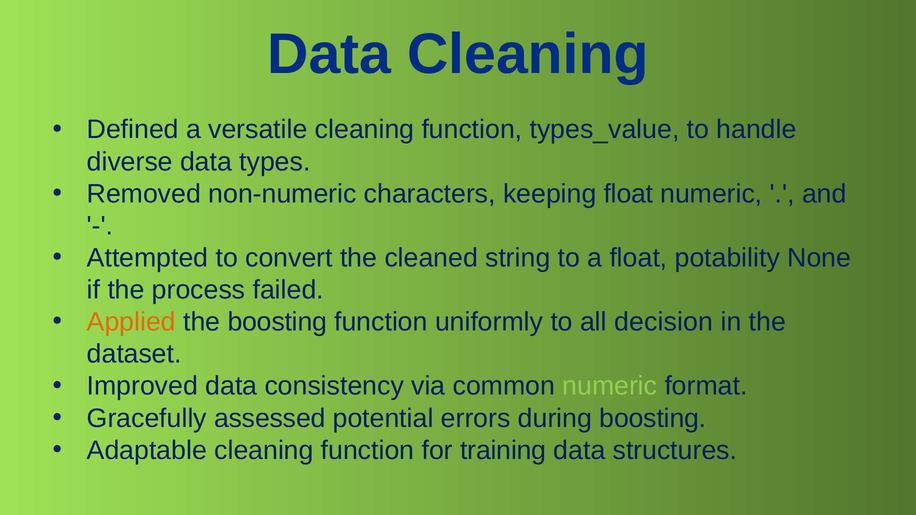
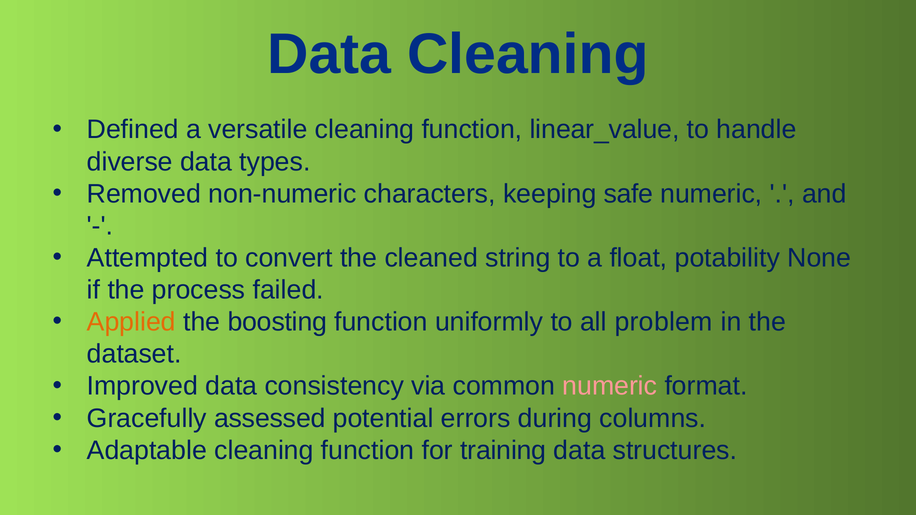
types_value: types_value -> linear_value (605, 130)
keeping float: float -> safe (628, 194)
decision: decision -> problem (664, 322)
numeric colour: light green -> pink (610, 386)
during boosting: boosting -> columns (653, 418)
